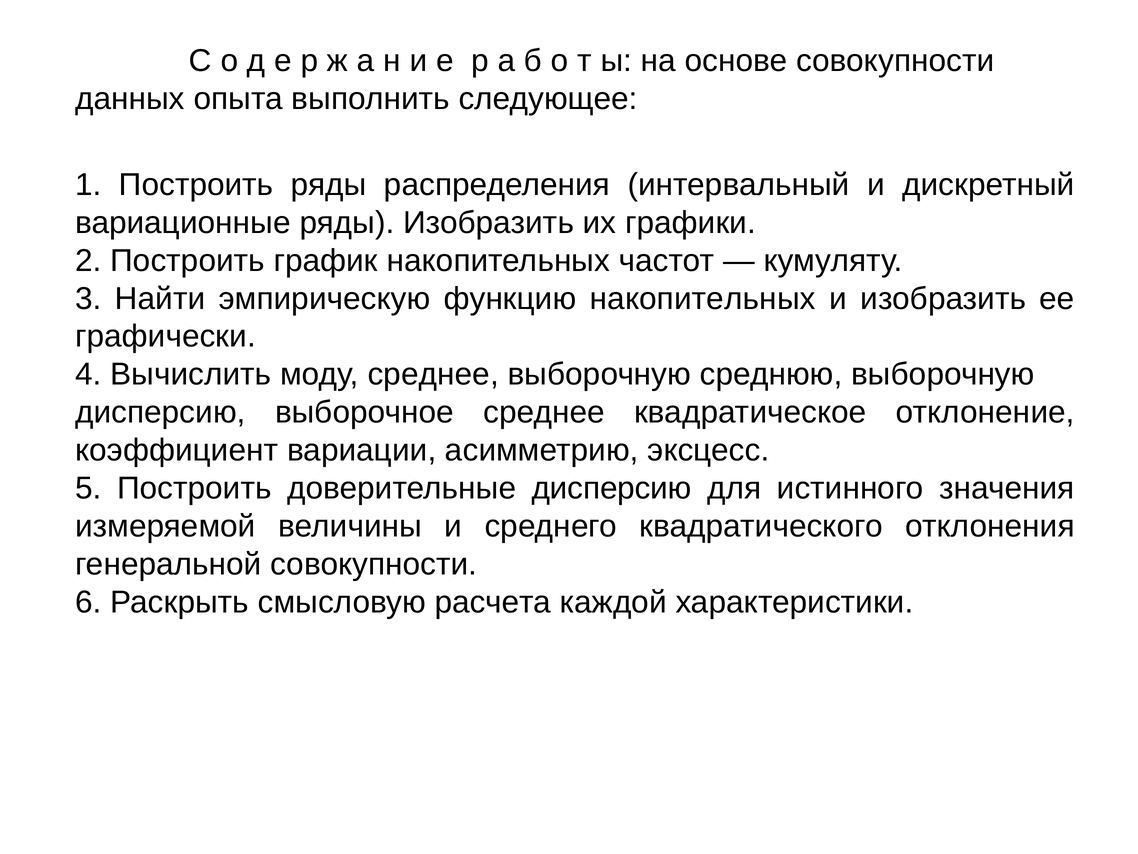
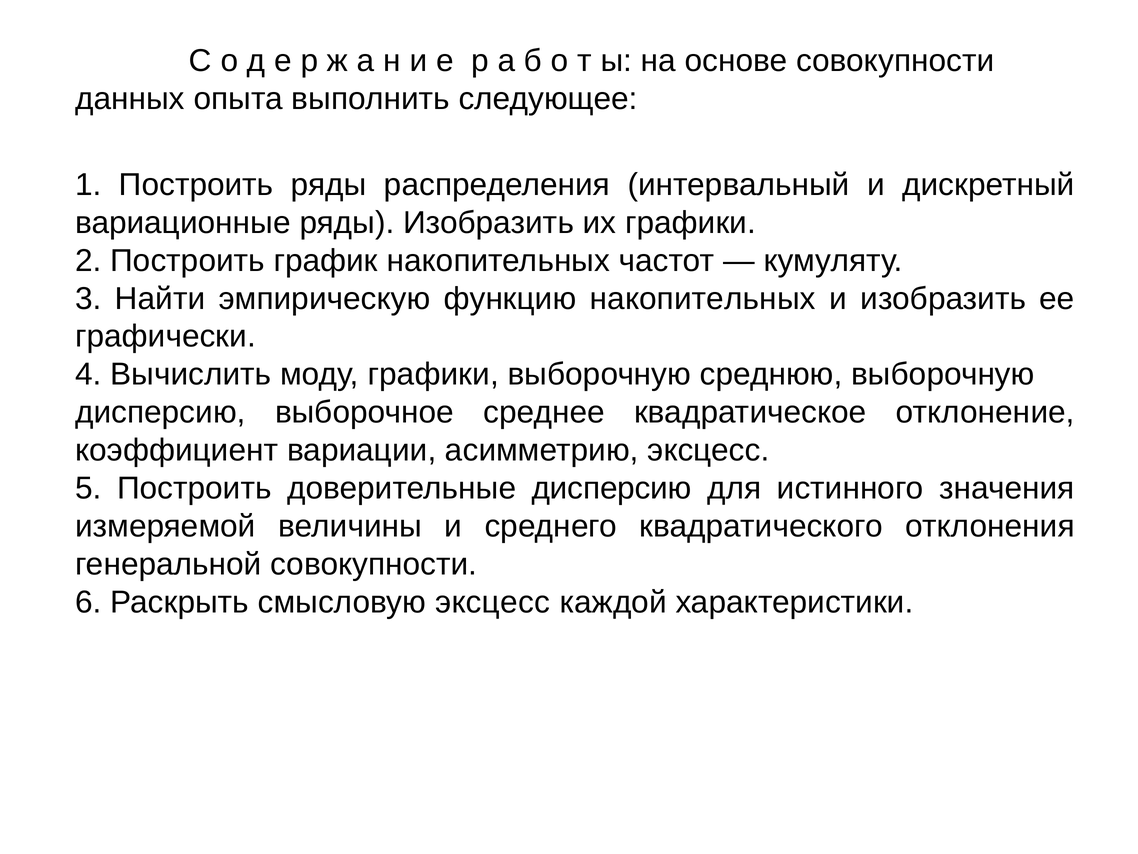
моду среднее: среднее -> графики (433, 374)
смысловую расчета: расчета -> эксцесс (493, 602)
